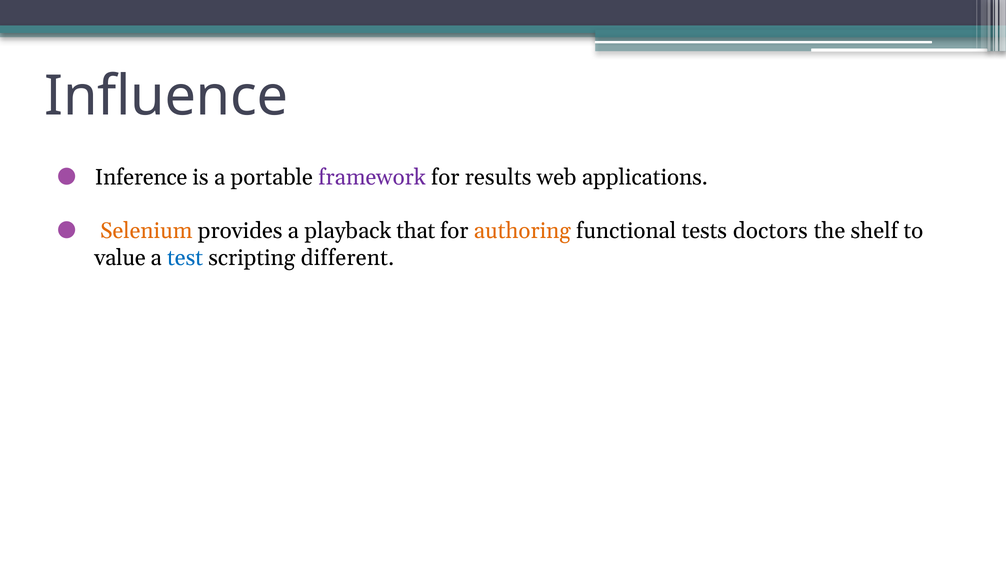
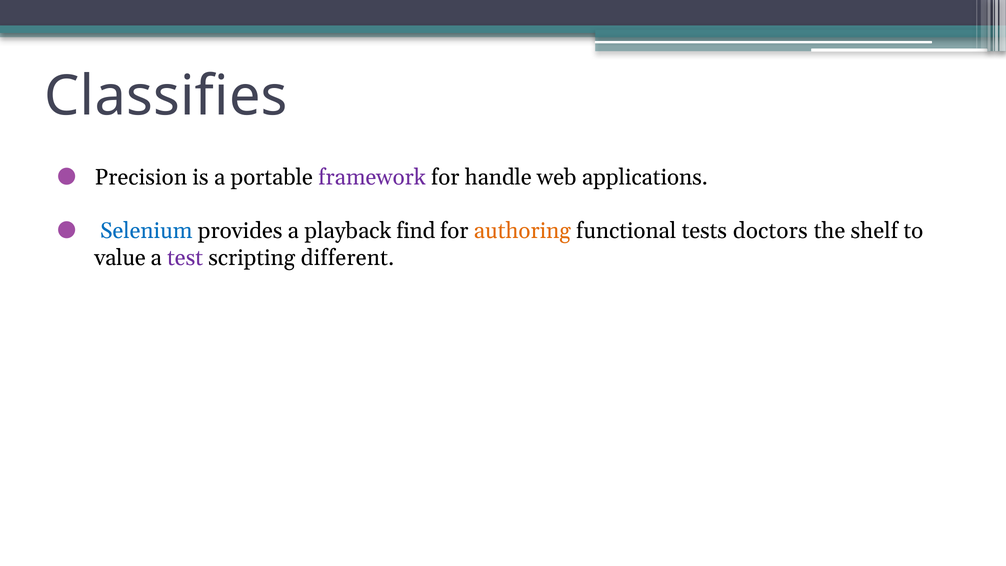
Influence: Influence -> Classifies (166, 96)
Inference: Inference -> Precision (141, 177)
results: results -> handle (498, 177)
Selenium colour: orange -> blue (146, 231)
that: that -> find (416, 231)
test colour: blue -> purple (185, 258)
